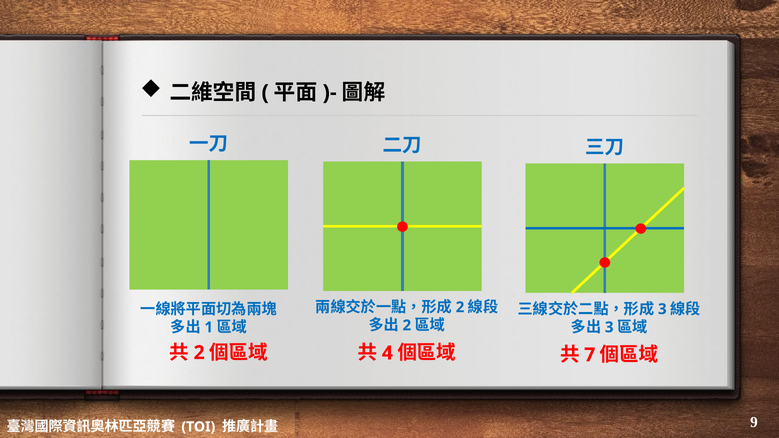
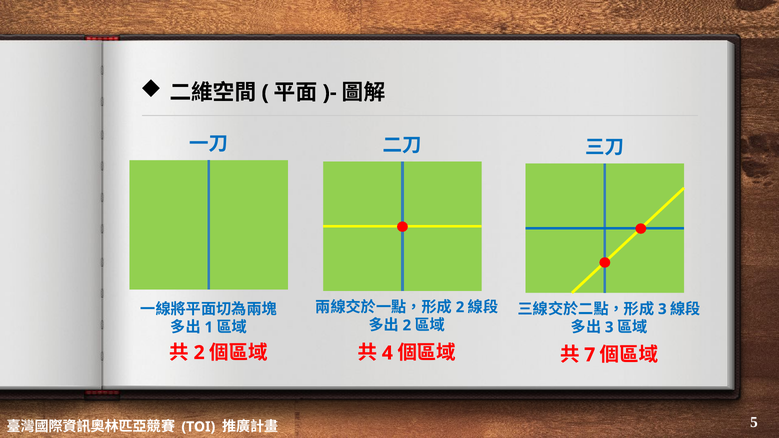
9: 9 -> 5 (754, 422)
